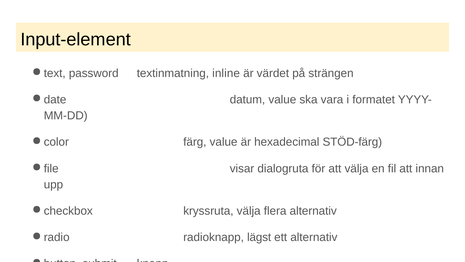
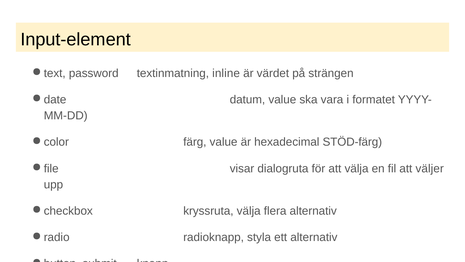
innan: innan -> väljer (430, 168)
lägst: lägst -> styla (259, 237)
